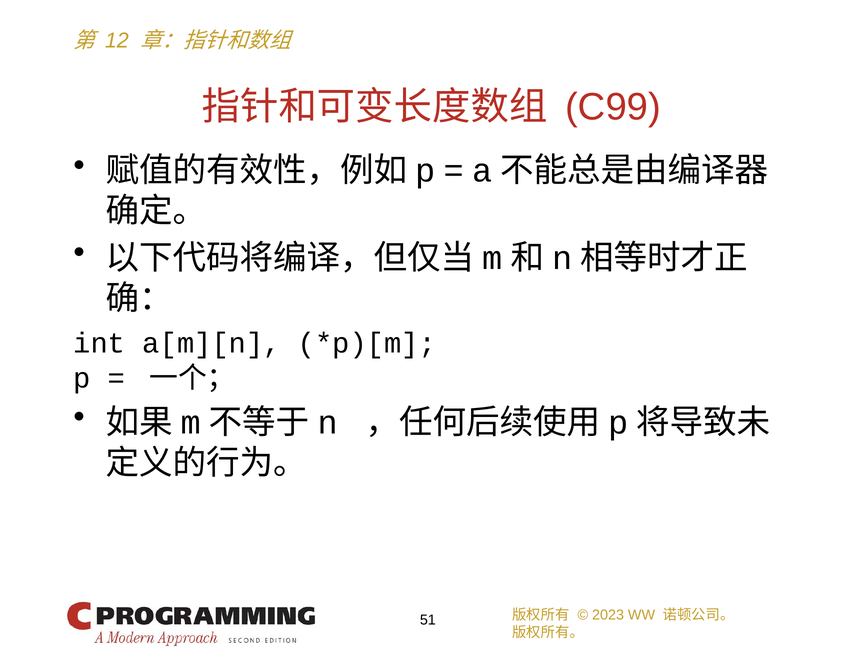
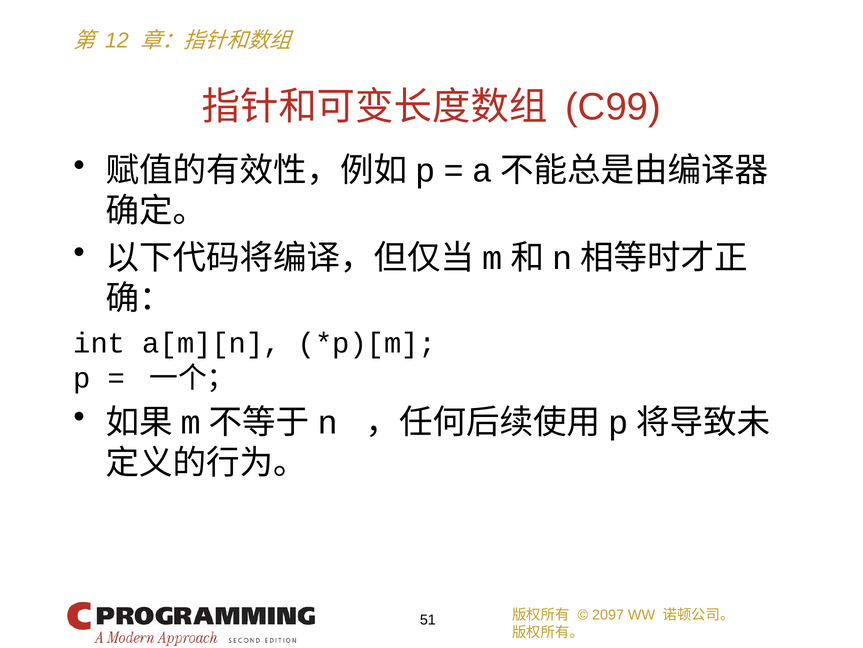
2023: 2023 -> 2097 (608, 614)
